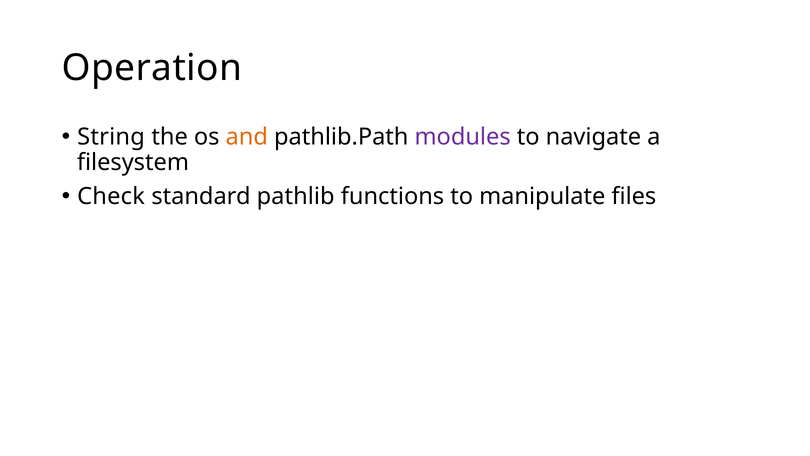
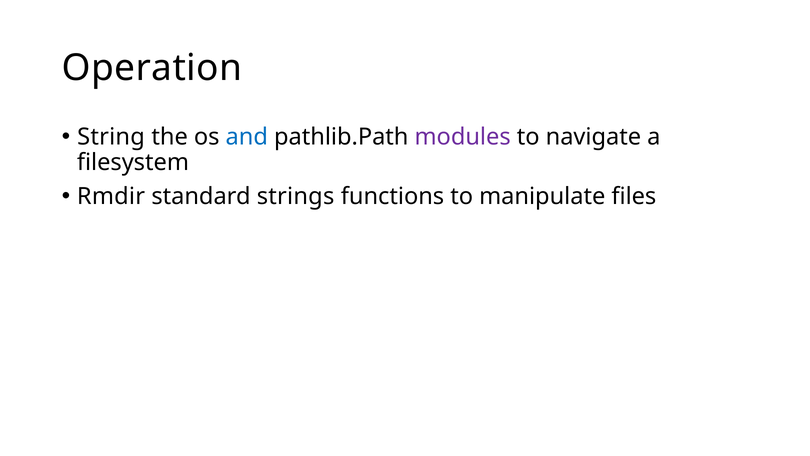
and colour: orange -> blue (247, 137)
Check: Check -> Rmdir (111, 196)
pathlib: pathlib -> strings (296, 196)
